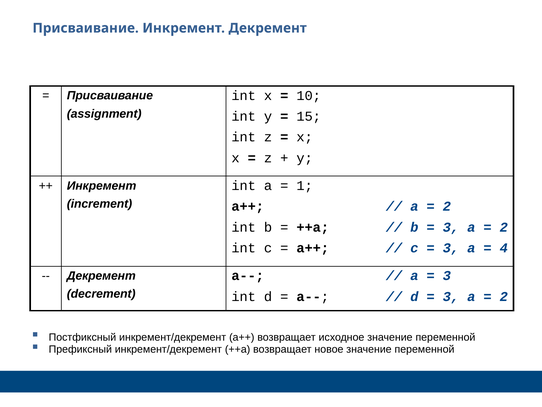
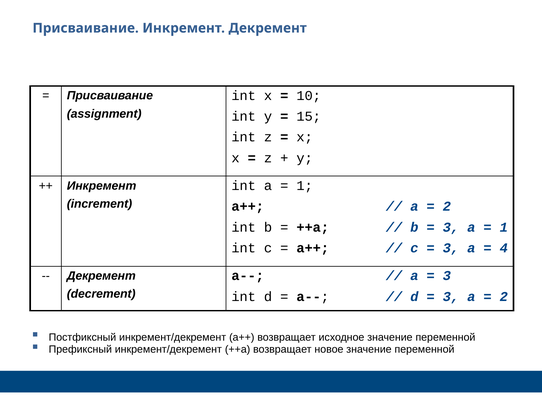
2: 2 -> 1 (504, 227)
